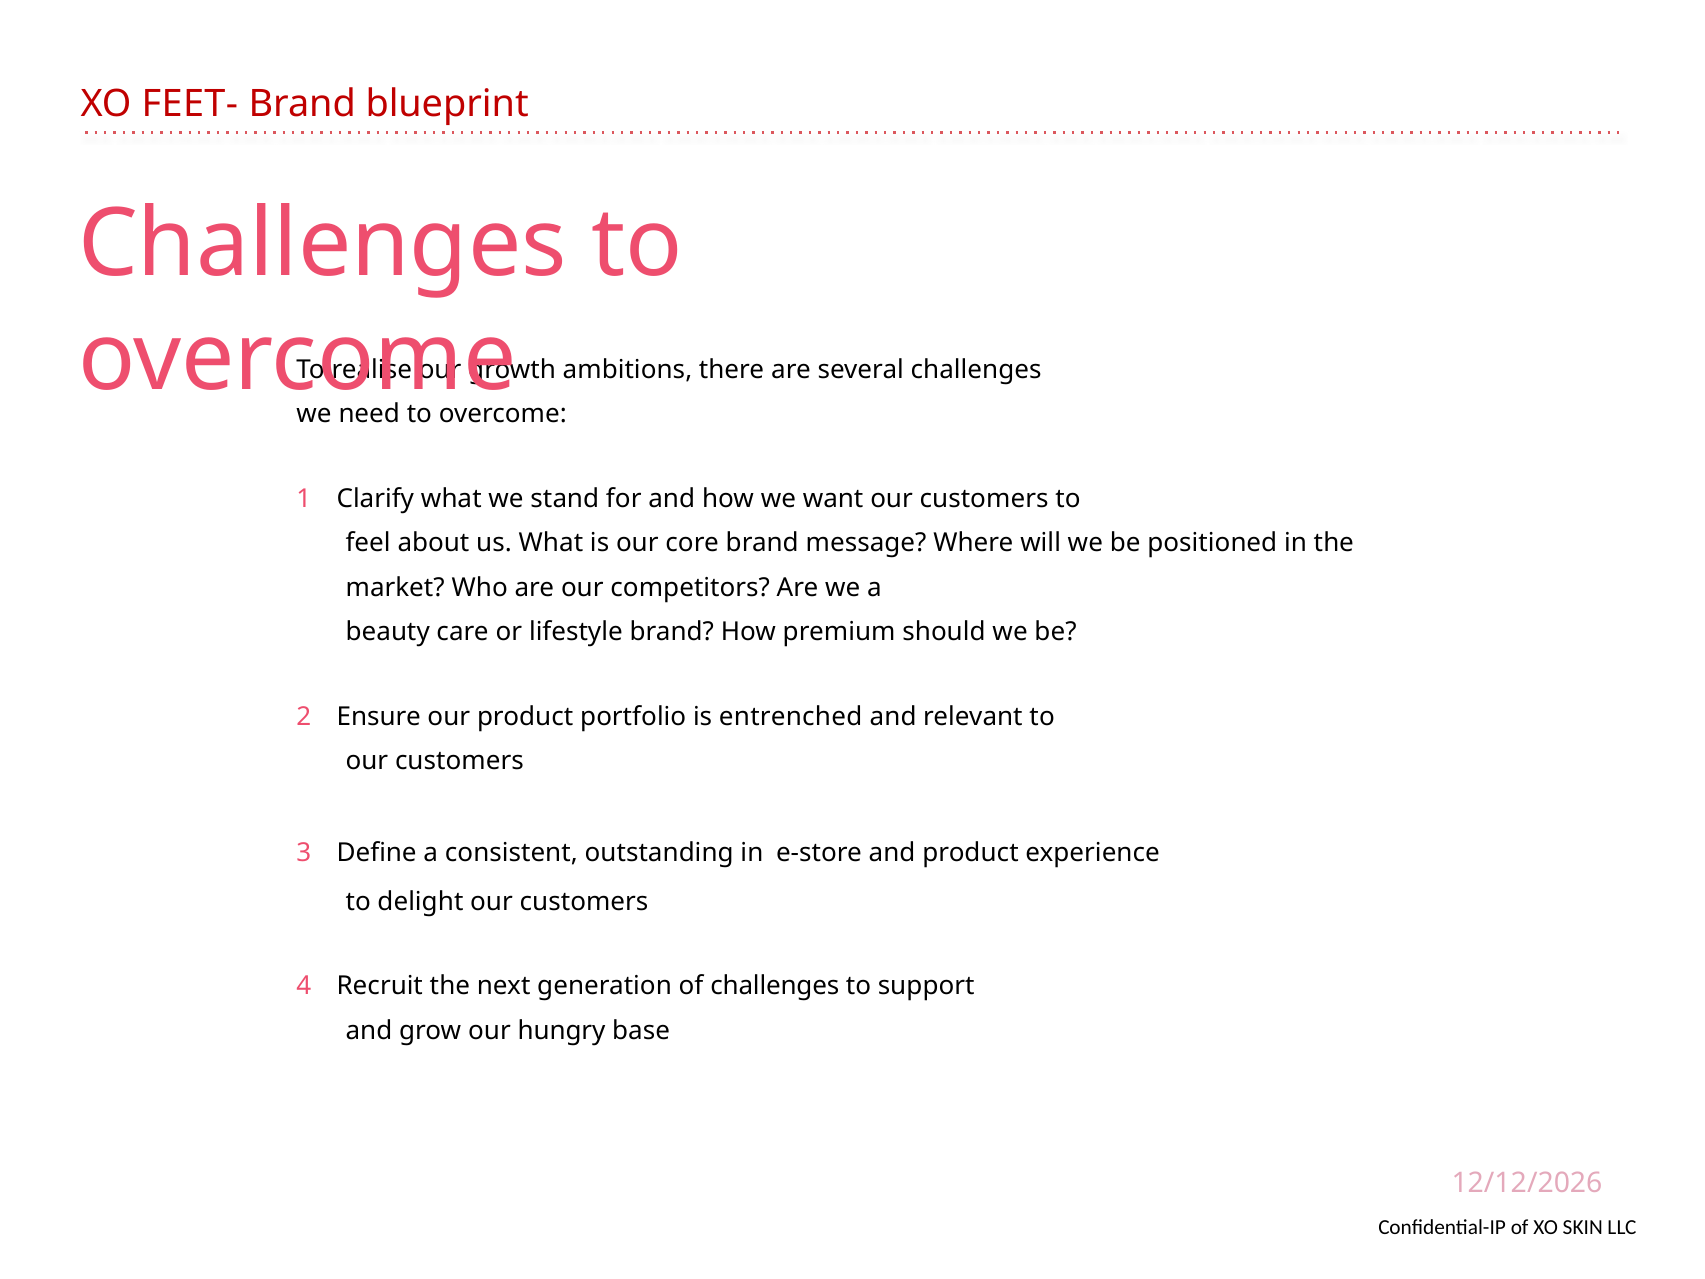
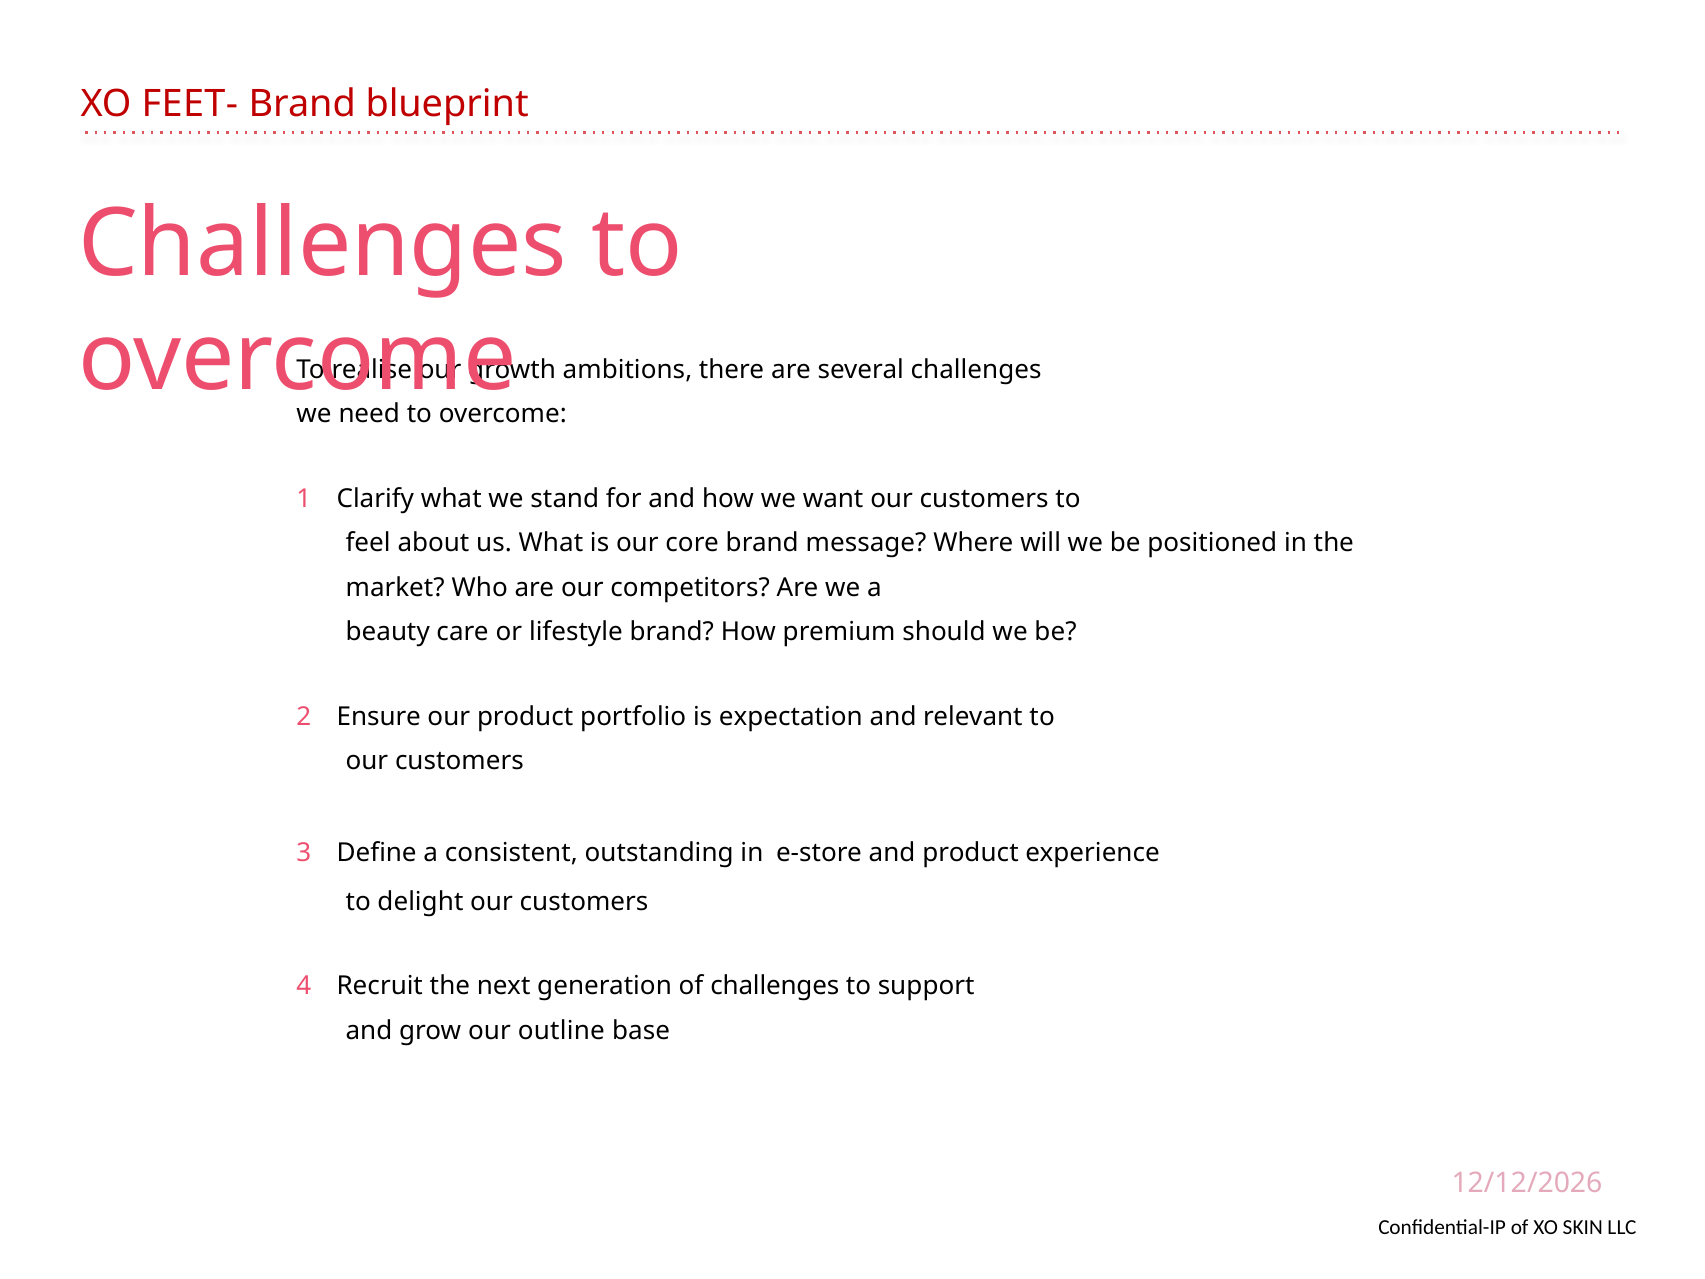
entrenched: entrenched -> expectation (791, 716)
hungry: hungry -> outline (561, 1031)
